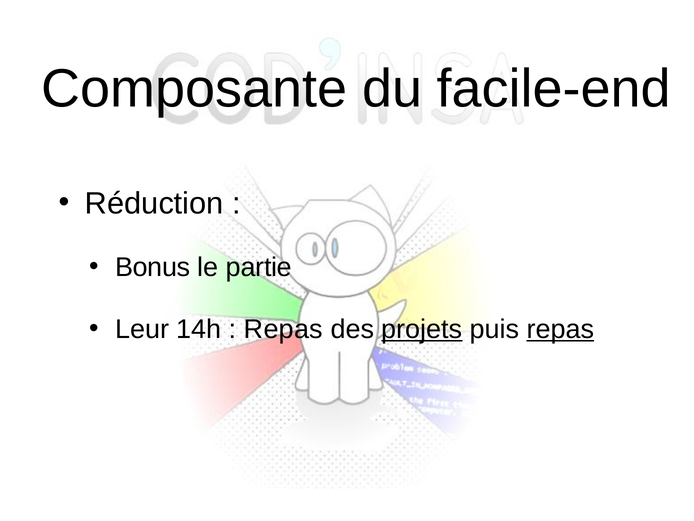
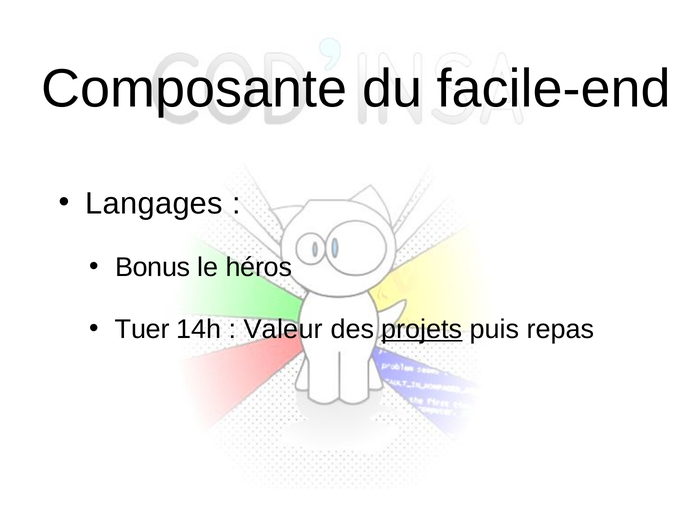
Réduction: Réduction -> Langages (154, 203)
partie: partie -> héros (259, 267)
Leur: Leur -> Tuer (142, 329)
Repas: Repas -> Valeur (283, 329)
repas underline: present -> none (560, 329)
